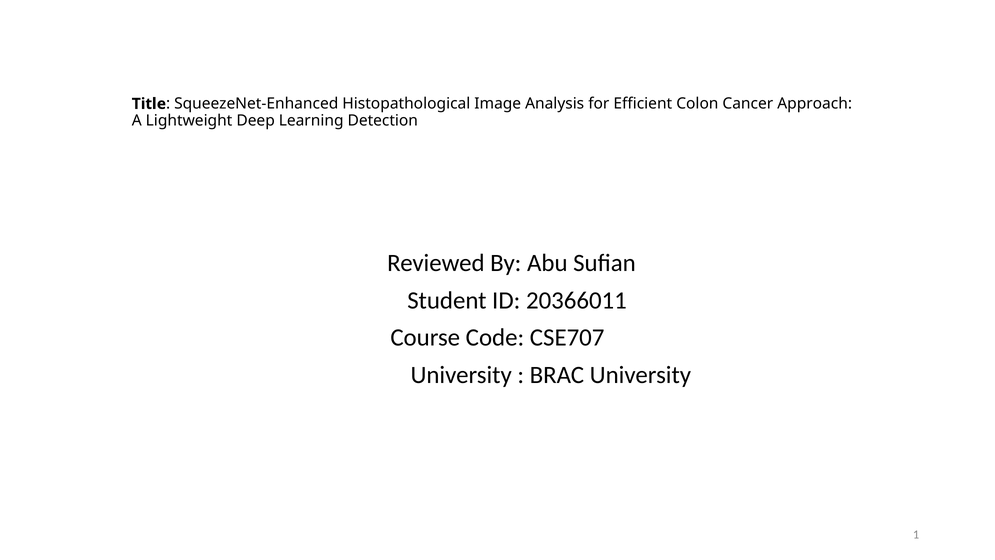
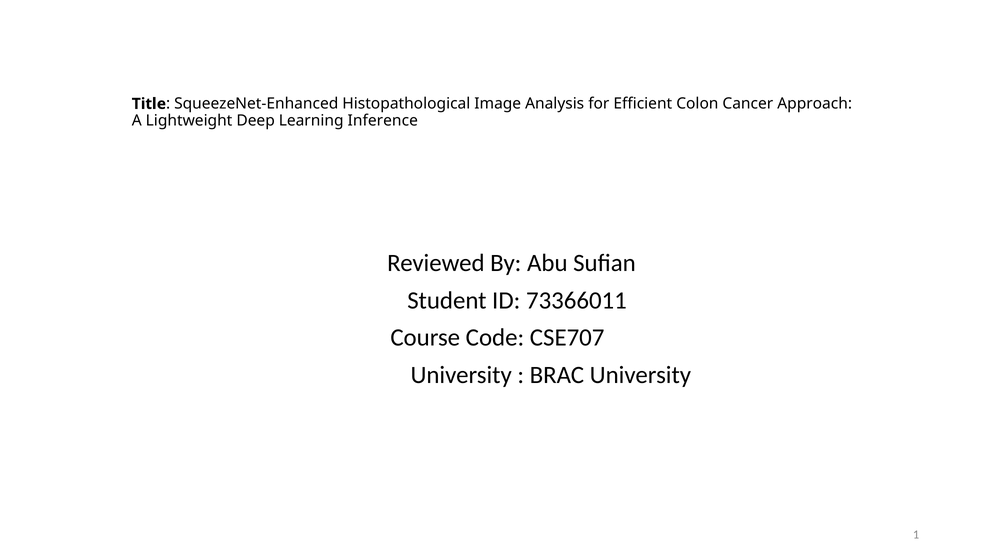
Detection: Detection -> Inference (383, 121)
20366011: 20366011 -> 73366011 (576, 300)
